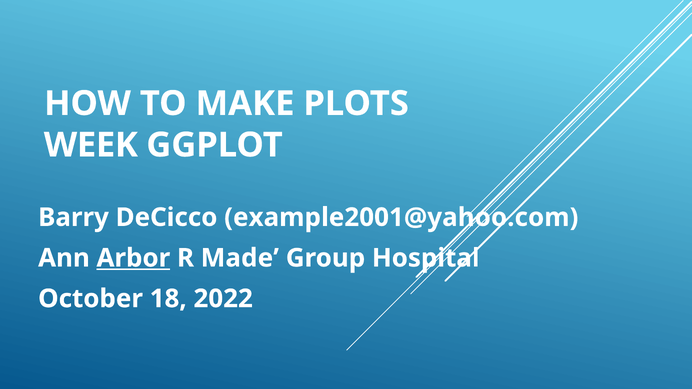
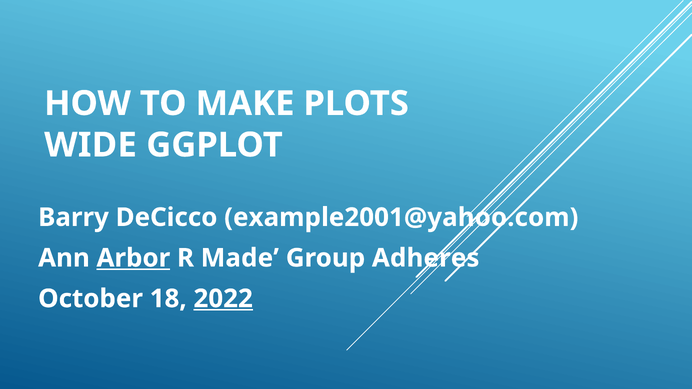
WEEK: WEEK -> WIDE (90, 145)
Hospital: Hospital -> Adheres (426, 258)
2022 underline: none -> present (223, 299)
